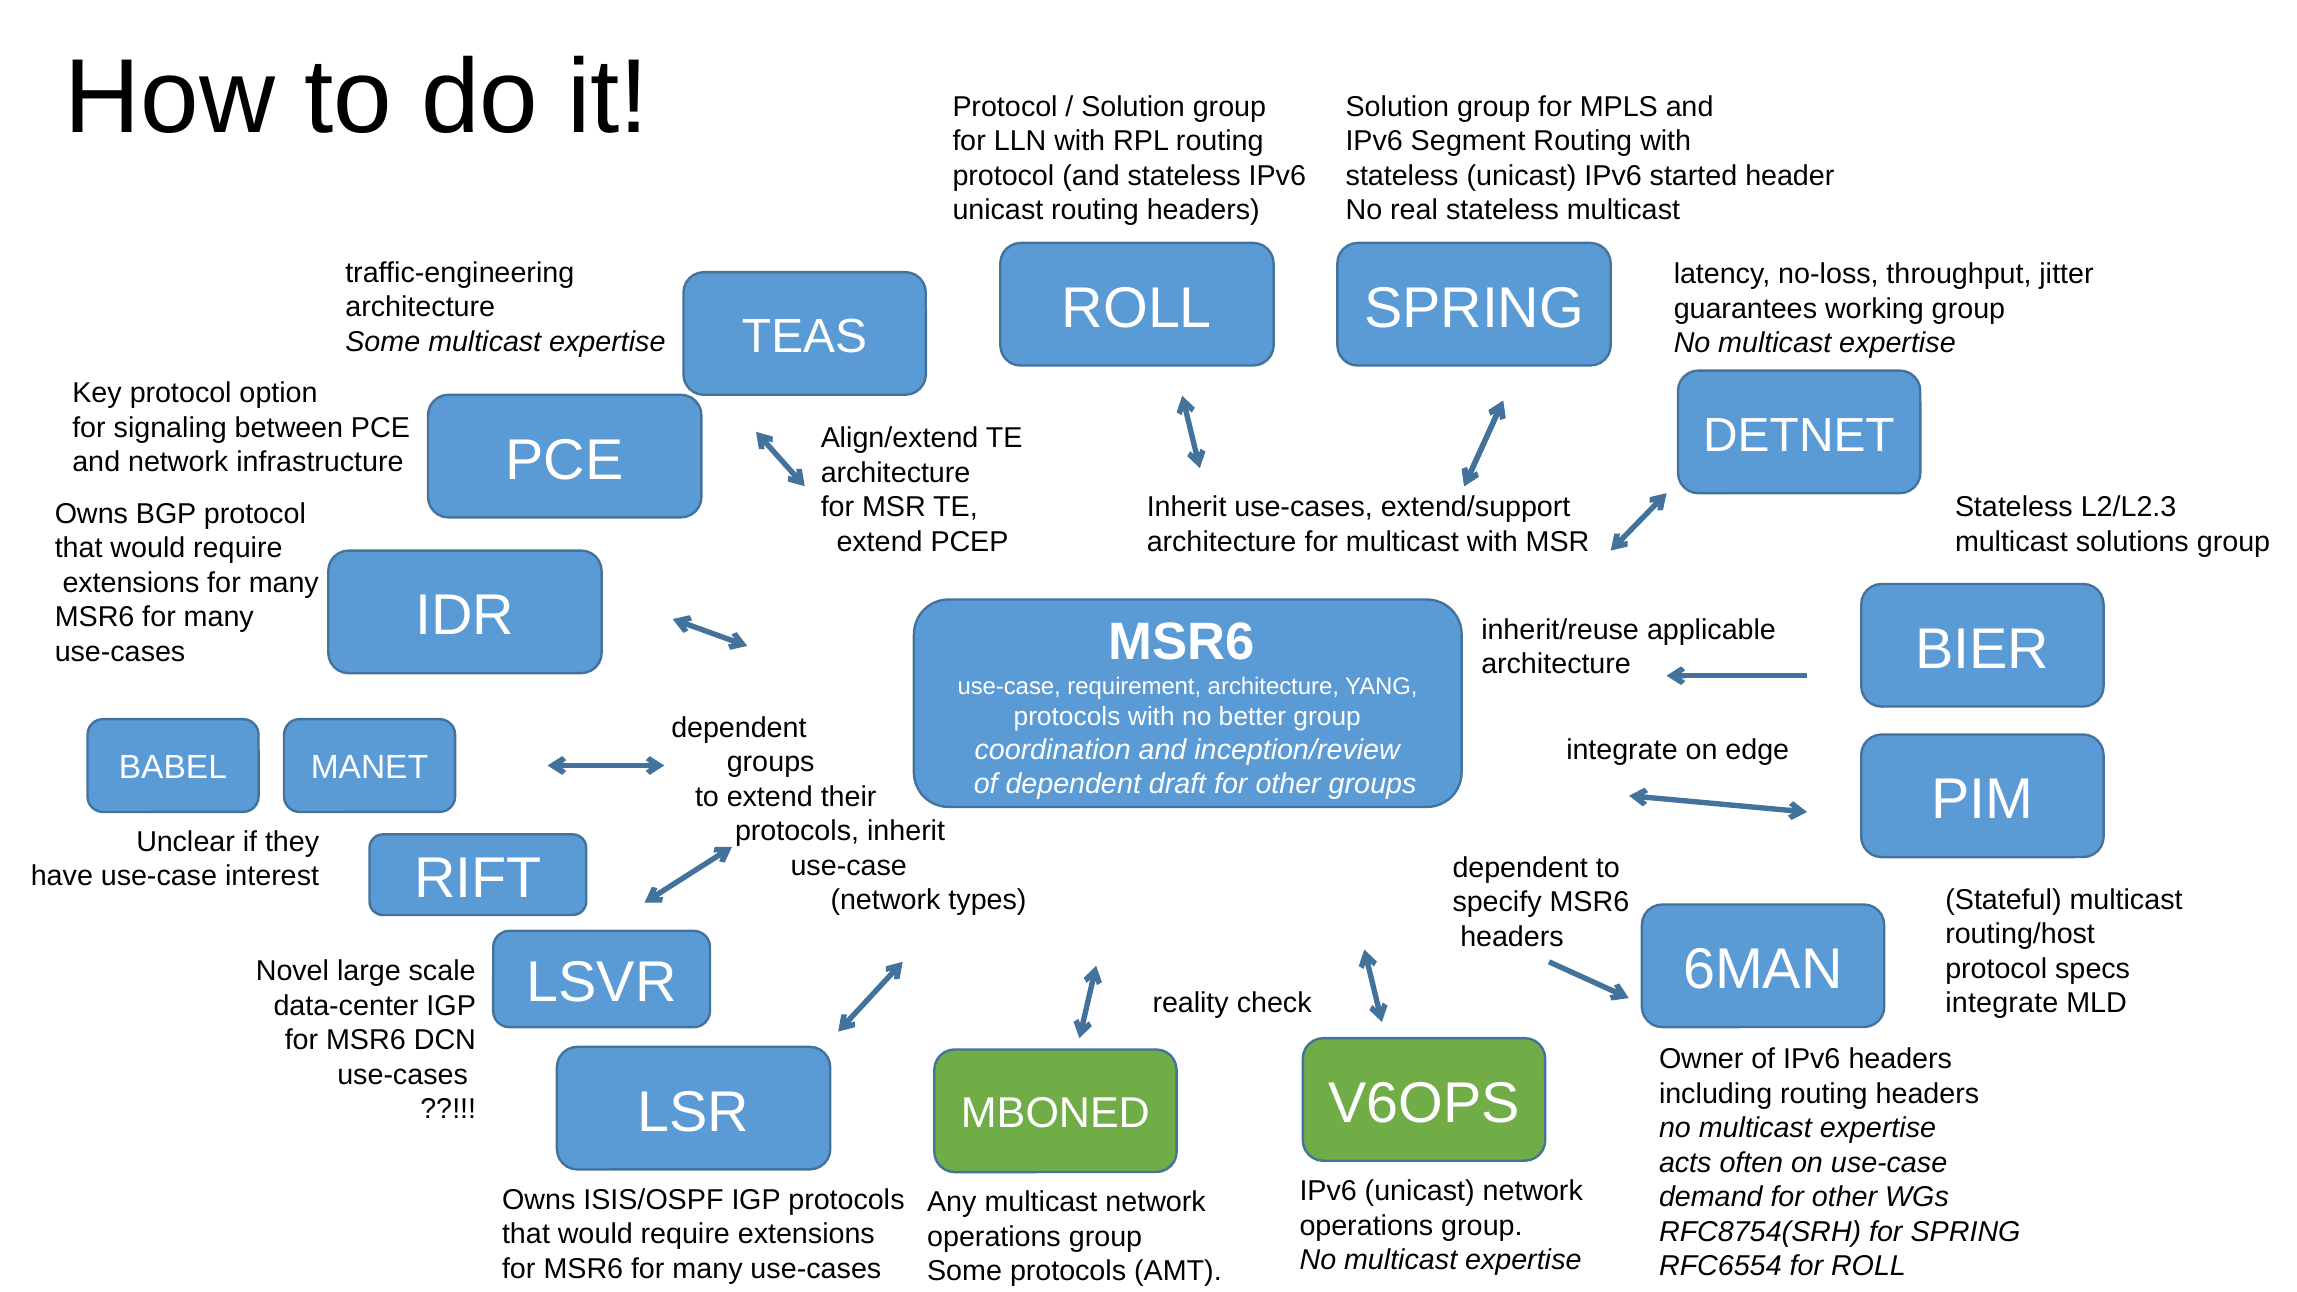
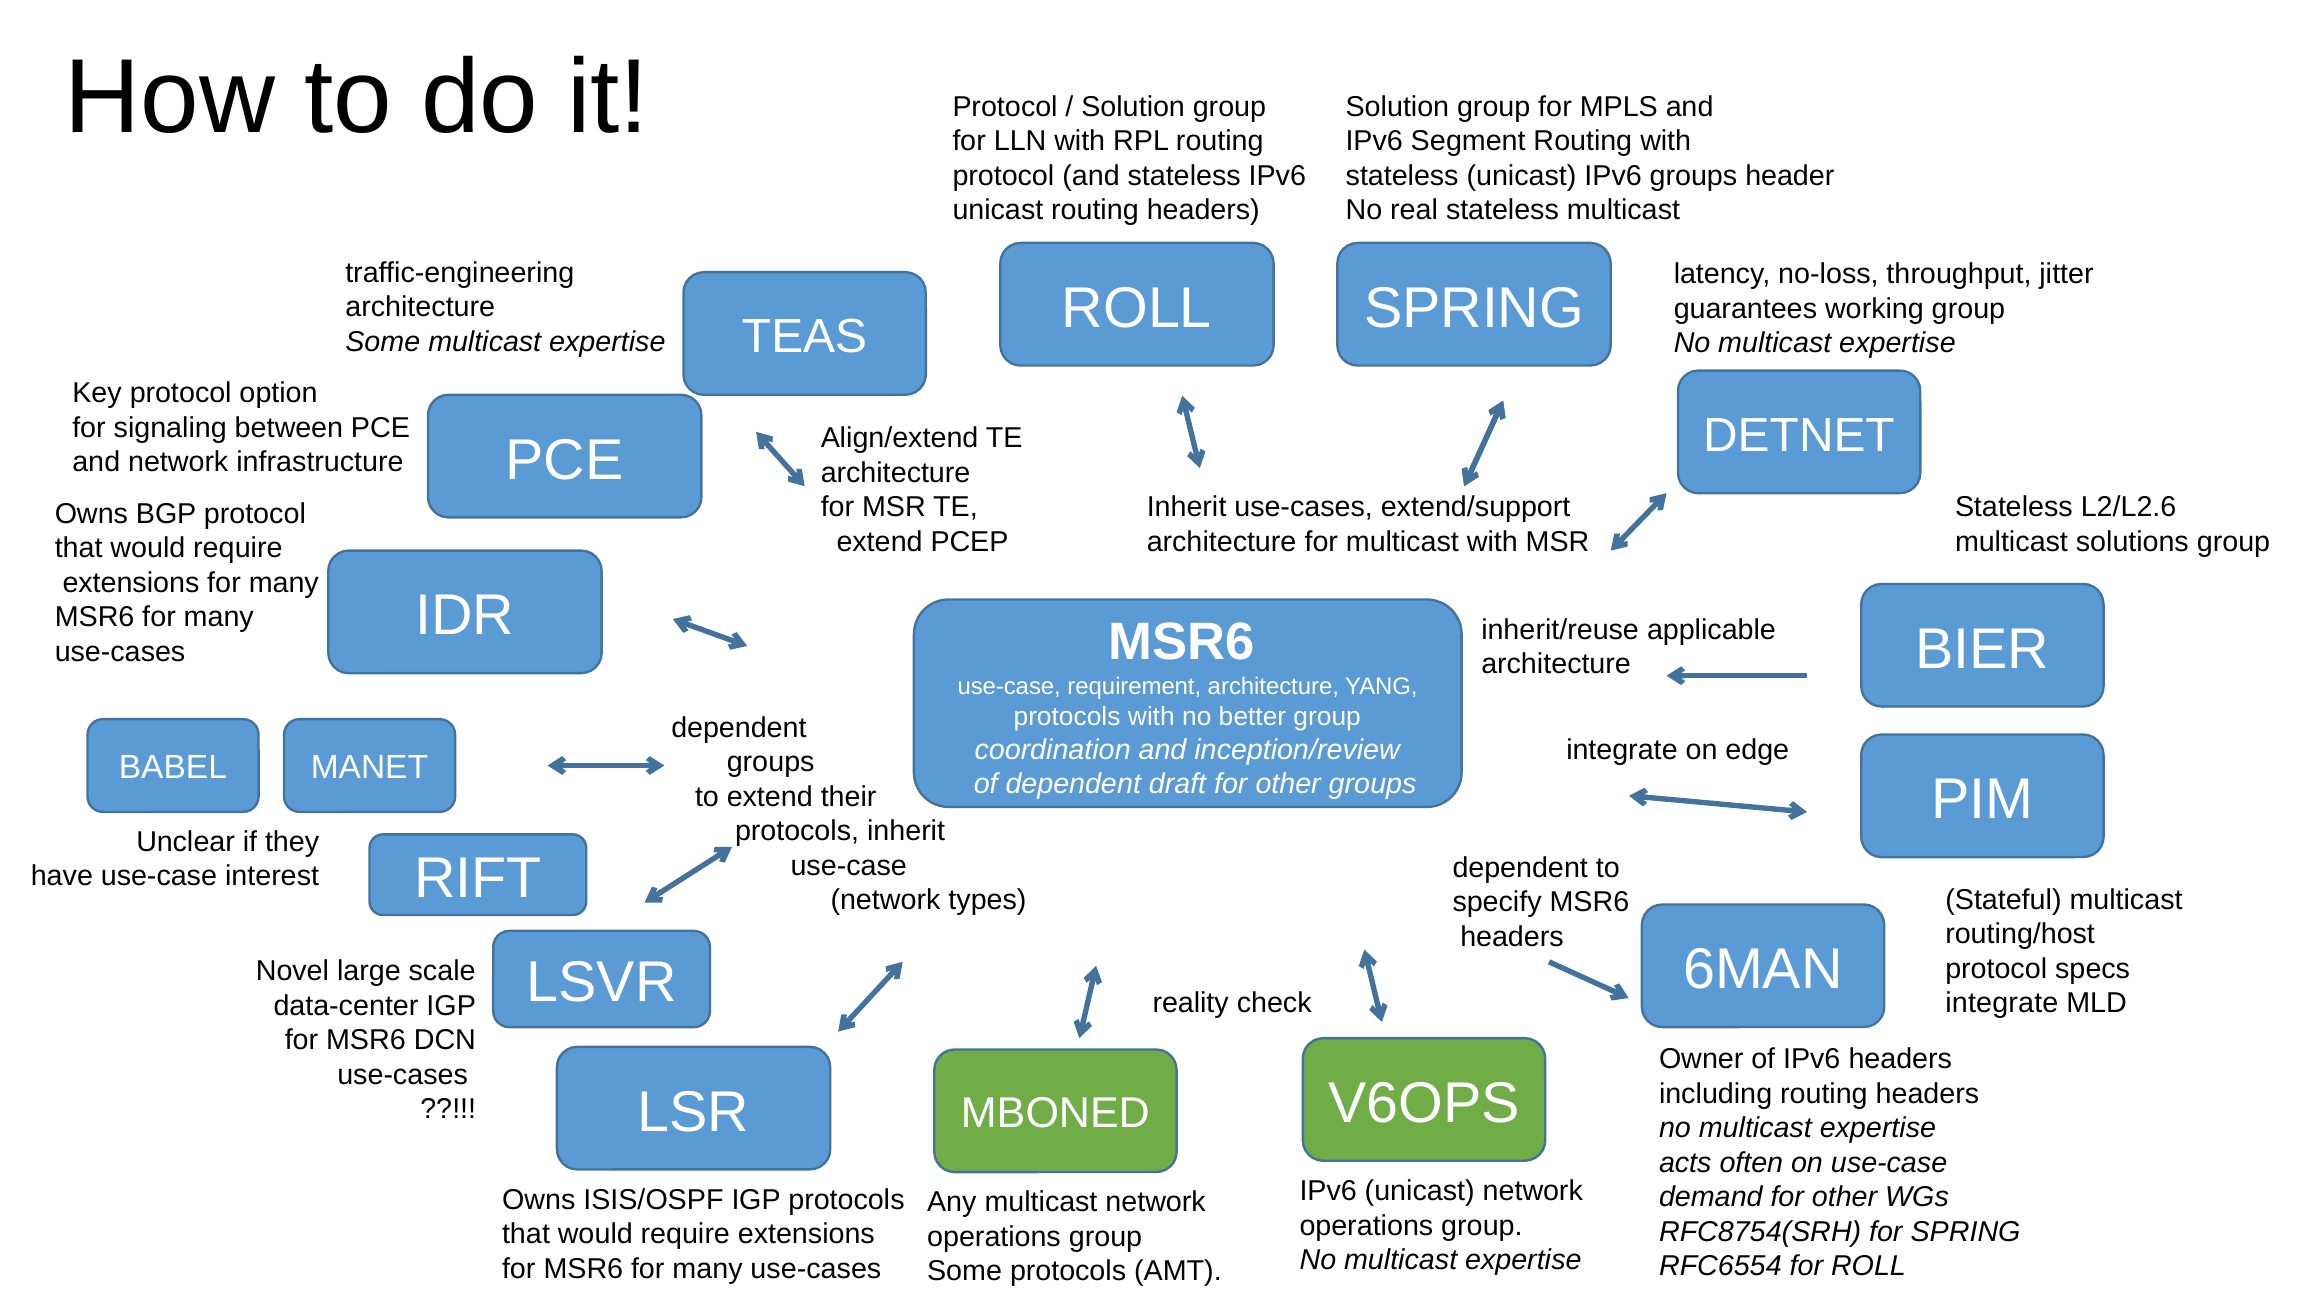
IPv6 started: started -> groups (1693, 176)
L2/L2.3: L2/L2.3 -> L2/L2.6 (2129, 507)
